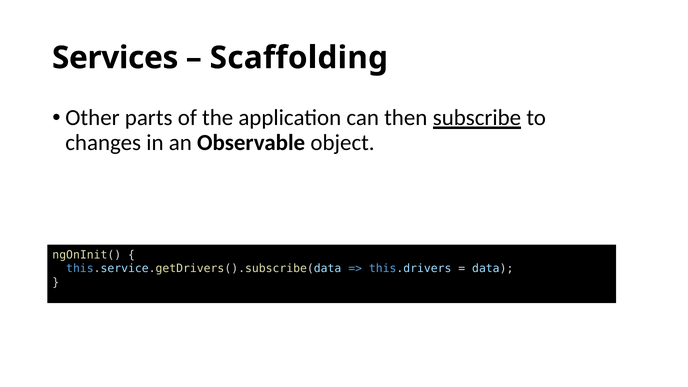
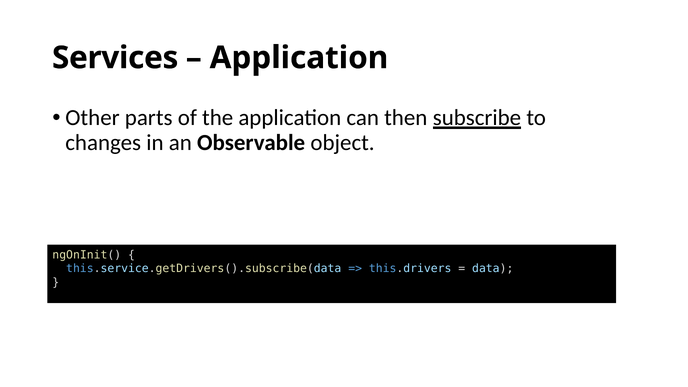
Scaffolding: Scaffolding -> Application (299, 58)
